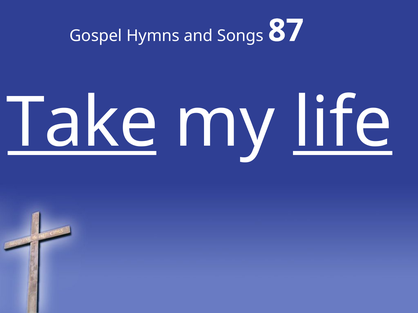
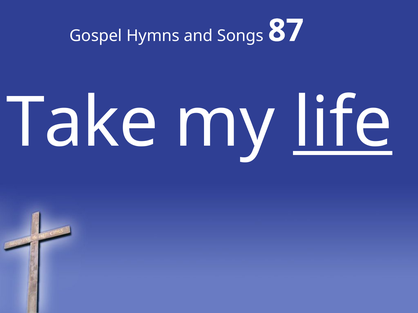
Take underline: present -> none (82, 123)
